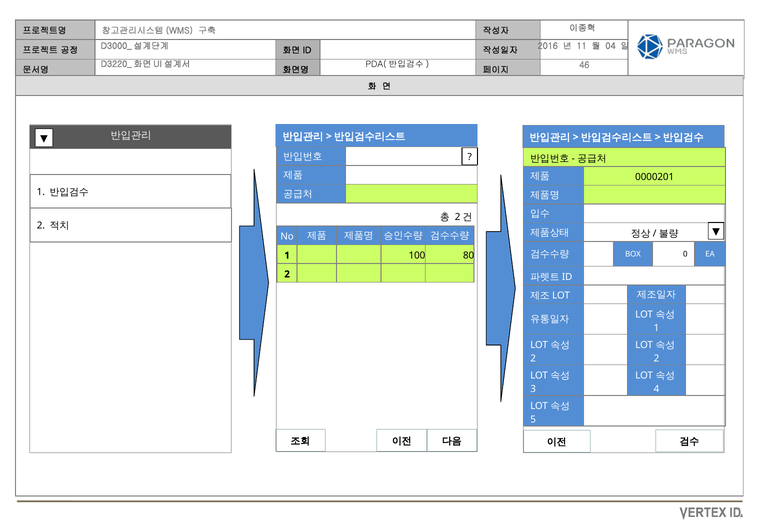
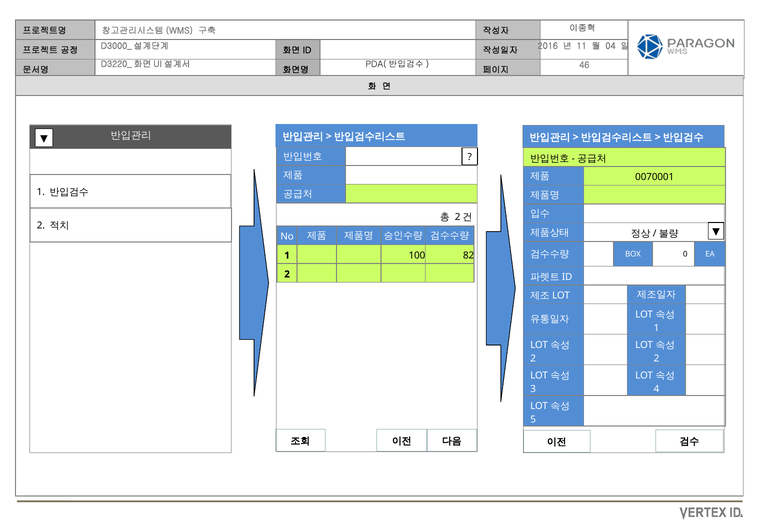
0000201: 0000201 -> 0070001 (655, 177)
80: 80 -> 82 (469, 256)
